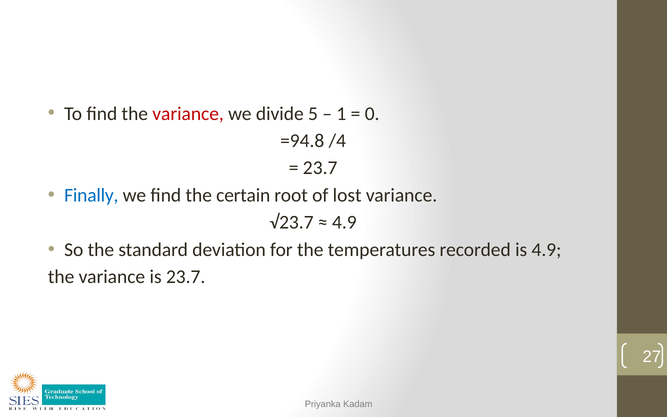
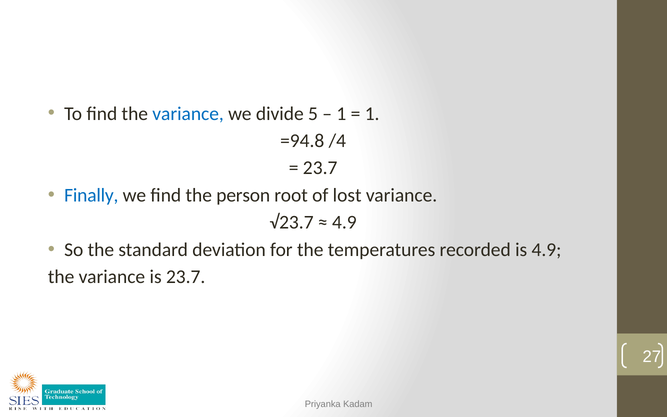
variance colour: red -> blue (188, 114)
0: 0 -> 1 (372, 114)
certain: certain -> person (243, 195)
